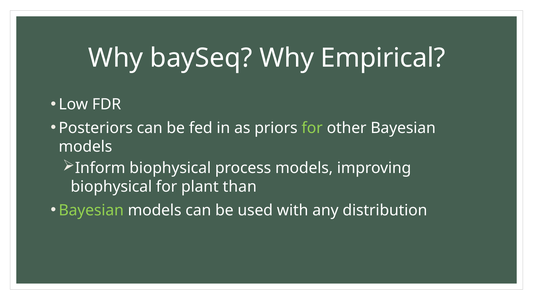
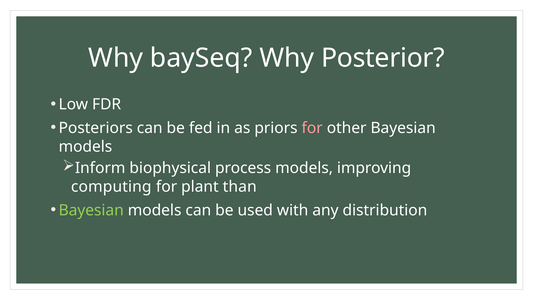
Empirical: Empirical -> Posterior (383, 58)
for colour: light green -> pink (312, 128)
biophysical: biophysical -> computing (111, 187)
